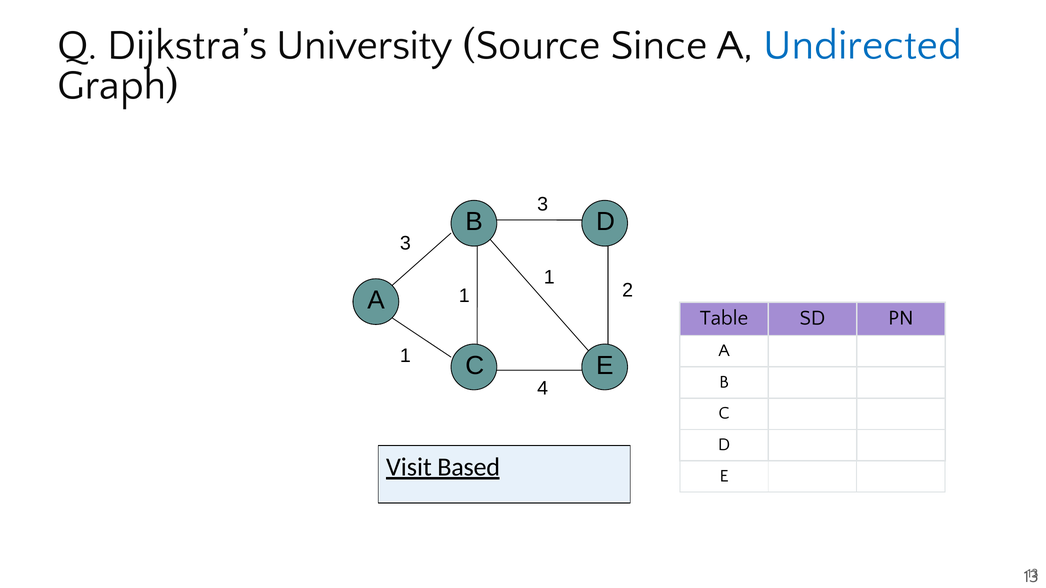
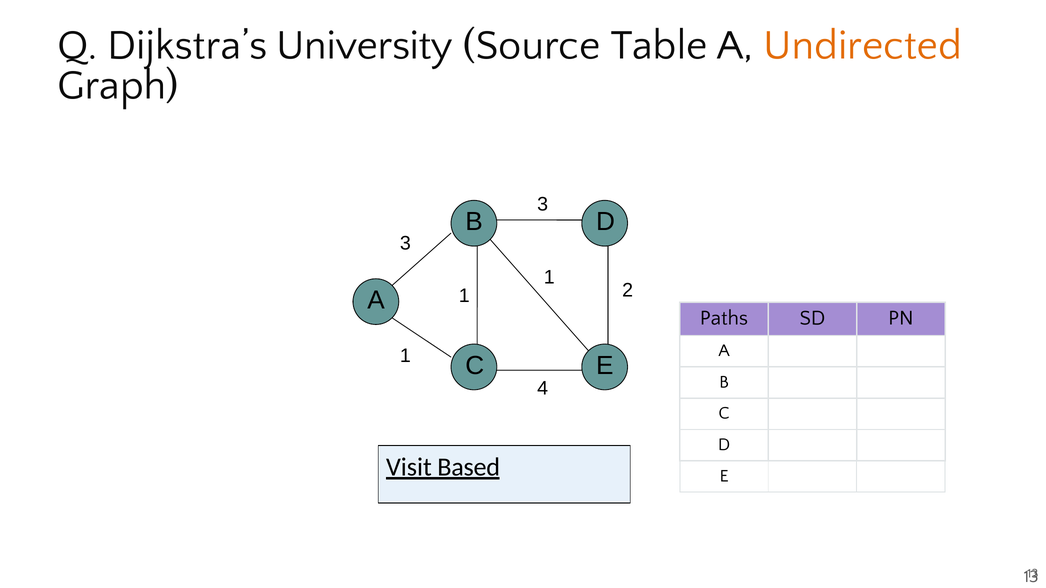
Since: Since -> Table (659, 45)
Undirected colour: blue -> orange (863, 45)
Table: Table -> Paths (724, 318)
